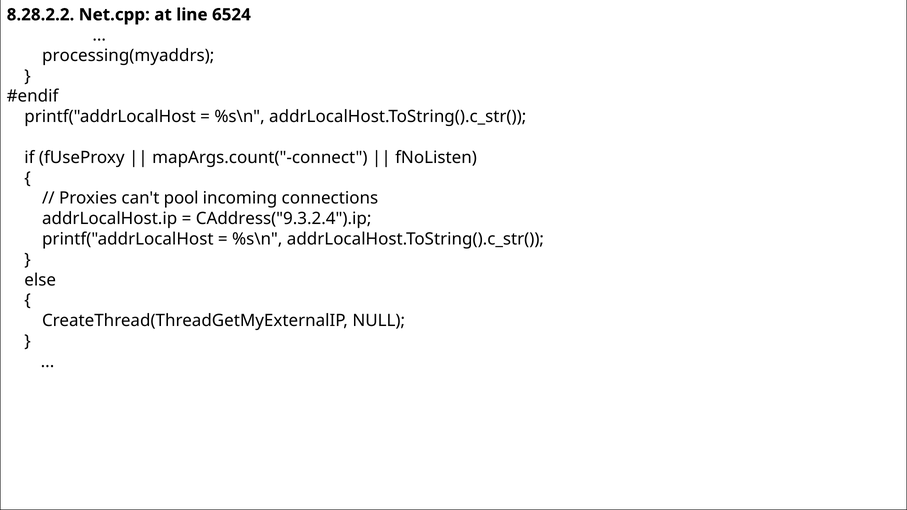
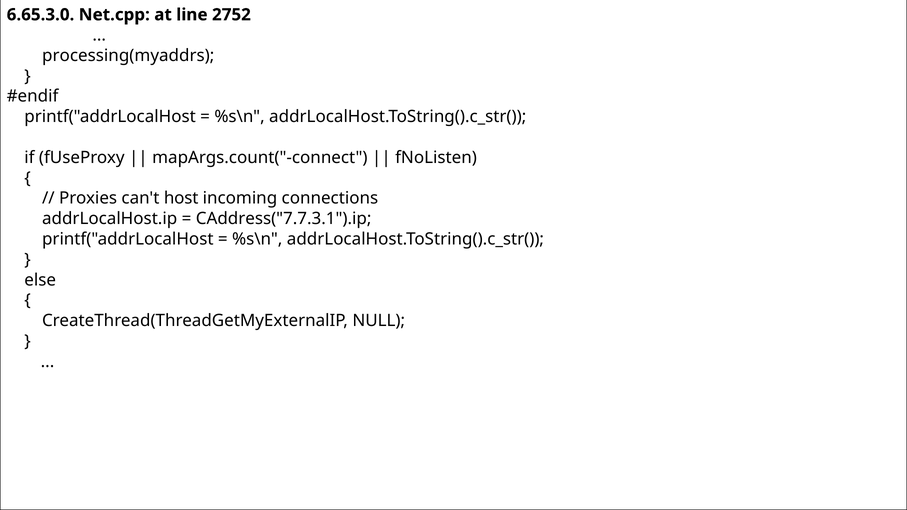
8.28.2.2: 8.28.2.2 -> 6.65.3.0 (41, 15)
6524: 6524 -> 2752 (231, 15)
pool: pool -> host (181, 198)
CAddress("9.3.2.4").ip: CAddress("9.3.2.4").ip -> CAddress("7.7.3.1").ip (284, 219)
